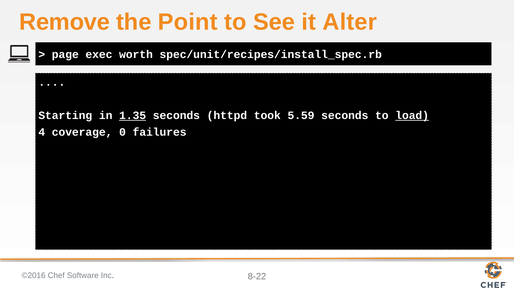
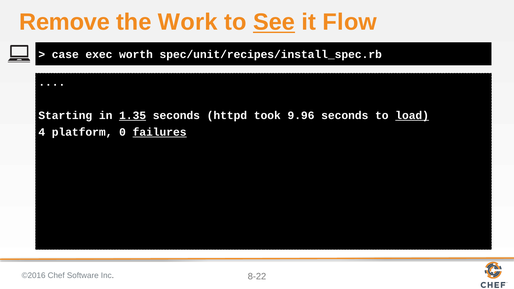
Point: Point -> Work (188, 22)
See underline: none -> present (274, 22)
Alter: Alter -> Flow (350, 22)
page: page -> case (65, 55)
5.59: 5.59 -> 9.96 (301, 116)
coverage: coverage -> platform (82, 132)
failures underline: none -> present (160, 132)
